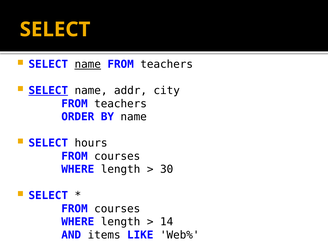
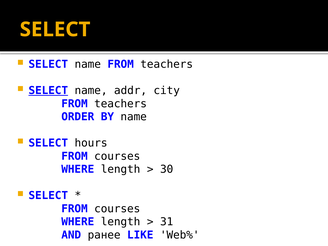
name underline: present -> none (88, 64)
14: 14 -> 31 (167, 222)
items: items -> ранее (104, 235)
